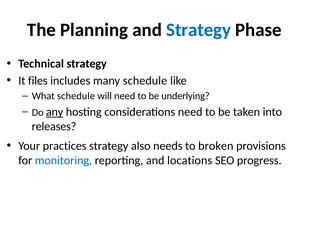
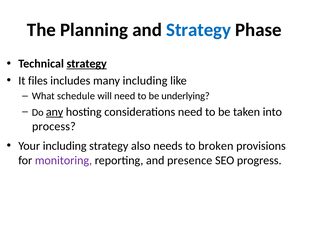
strategy underline: none -> present (87, 64)
many schedule: schedule -> including (145, 81)
releases: releases -> process (54, 126)
Your practices: practices -> including (65, 146)
monitoring colour: blue -> purple (63, 160)
locations: locations -> presence (190, 160)
